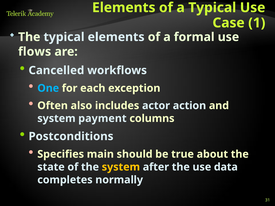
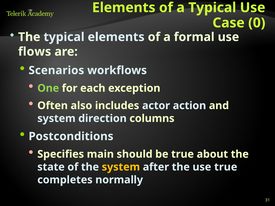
1: 1 -> 0 (257, 23)
Cancelled: Cancelled -> Scenarios (56, 70)
One colour: light blue -> light green (48, 88)
payment: payment -> direction (102, 119)
use data: data -> true (226, 167)
